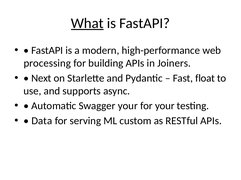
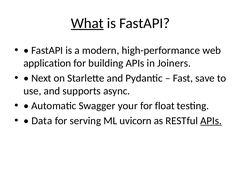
processing: processing -> application (47, 63)
float: float -> save (205, 78)
for your: your -> float (165, 106)
custom: custom -> uvicorn (136, 121)
APIs underline: none -> present (211, 121)
